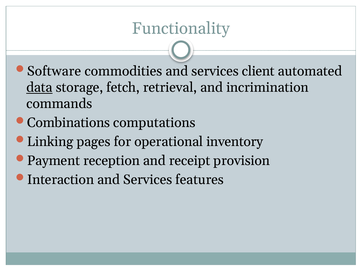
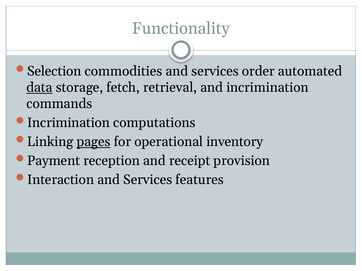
Software: Software -> Selection (54, 71)
client: client -> order (258, 71)
Combinations: Combinations -> Incrimination (68, 123)
pages underline: none -> present (94, 142)
